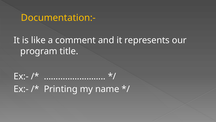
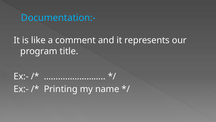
Documentation:- colour: yellow -> light blue (58, 18)
